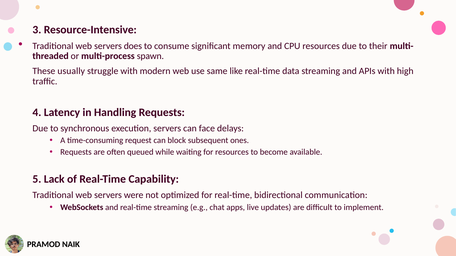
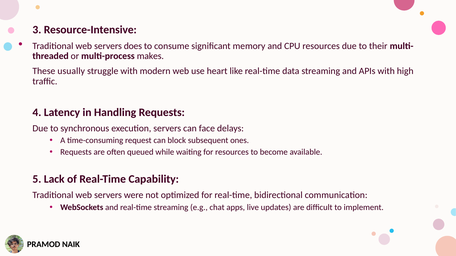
spawn: spawn -> makes (150, 56)
same: same -> heart (217, 71)
